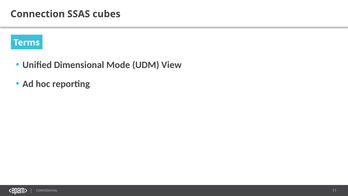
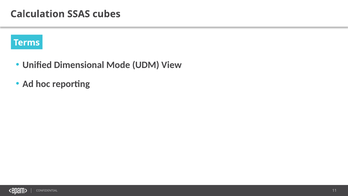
Connection: Connection -> Calculation (38, 14)
